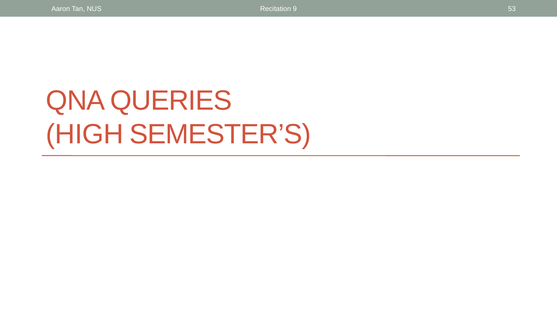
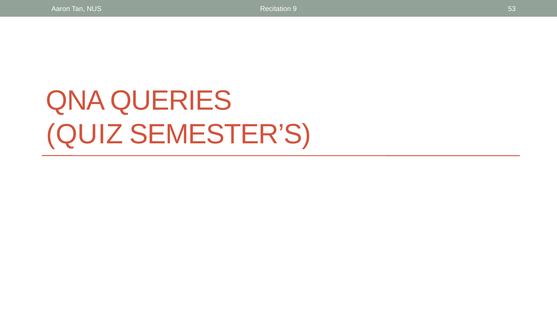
HIGH: HIGH -> QUIZ (85, 134)
